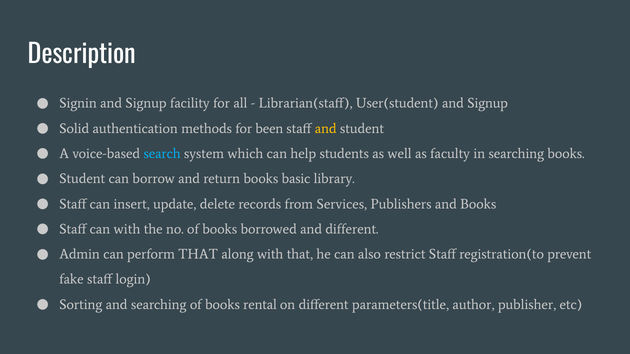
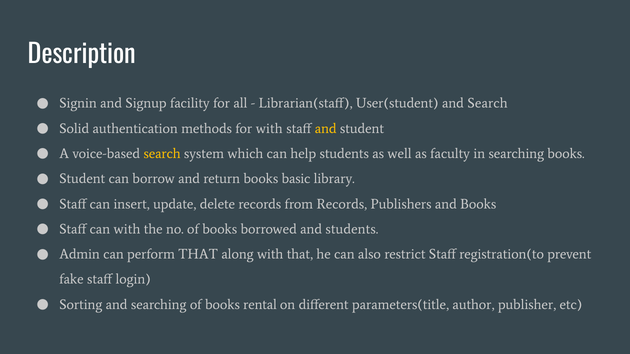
User(student and Signup: Signup -> Search (488, 103)
for been: been -> with (269, 129)
search colour: light blue -> yellow (162, 154)
from Services: Services -> Records (342, 204)
and different: different -> students (352, 229)
